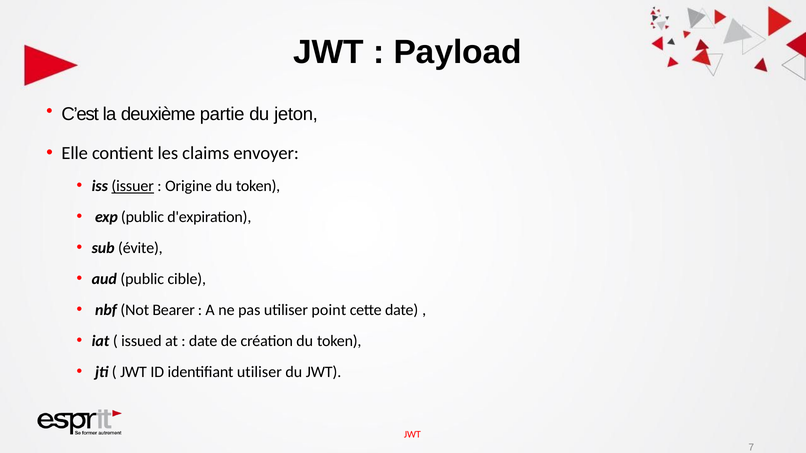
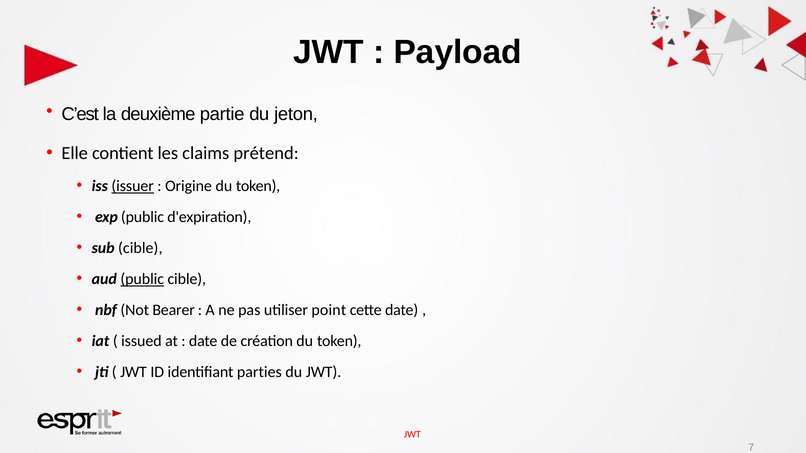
envoyer: envoyer -> prétend (266, 153)
sub évite: évite -> cible (140, 248)
public underline: none -> present (142, 279)
identifiant utiliser: utiliser -> parties (259, 372)
